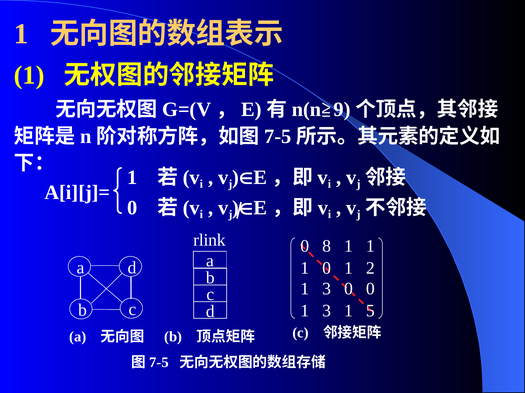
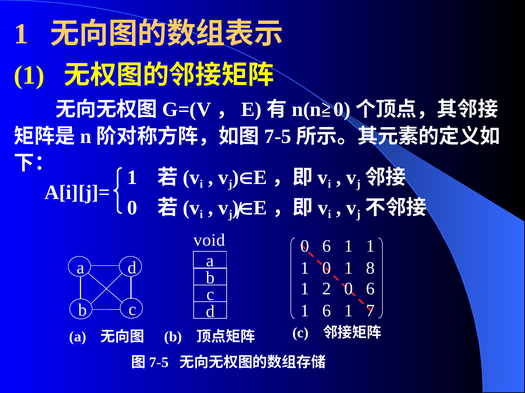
9: 9 -> 0 (342, 110)
rlink: rlink -> void (209, 240)
8: 8 -> 6 (327, 247)
2: 2 -> 8 (370, 269)
3: 3 -> 2 (327, 289)
0: 0 -> 6 (370, 289)
3: 3 -> 6 (327, 311)
5: 5 -> 7 (370, 311)
